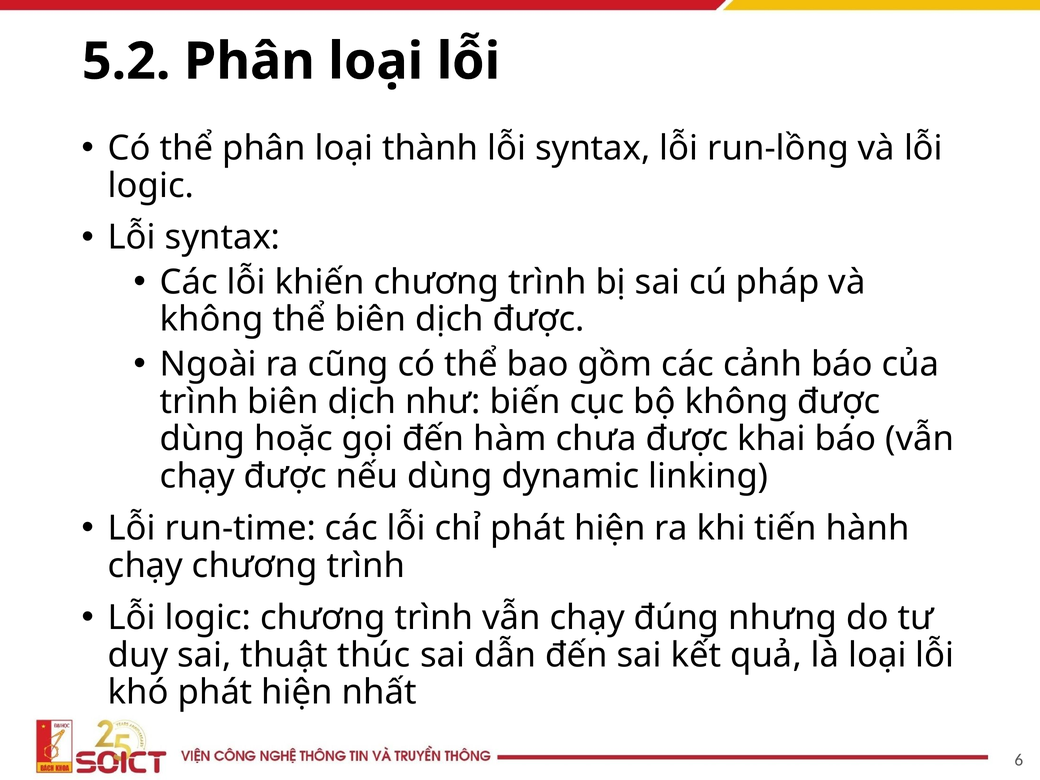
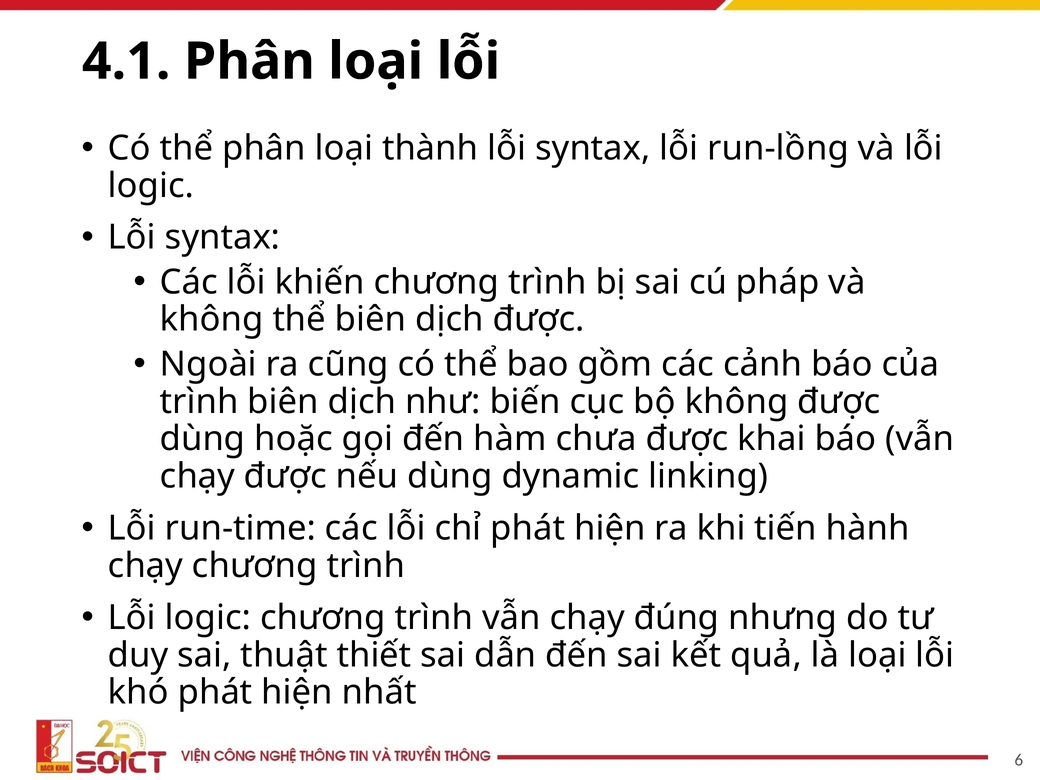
5.2: 5.2 -> 4.1 (126, 62)
thúc: thúc -> thiết (374, 655)
